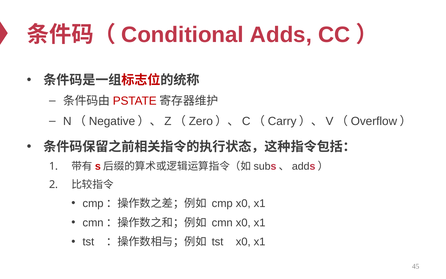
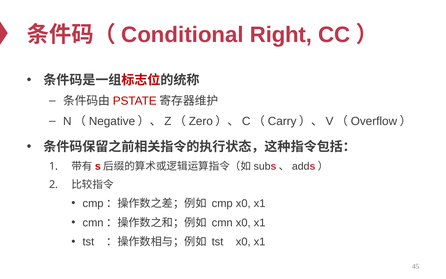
Adds: Adds -> Right (281, 35)
